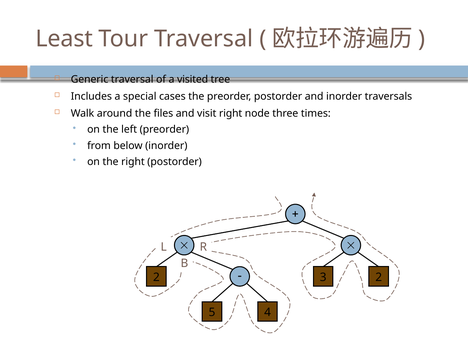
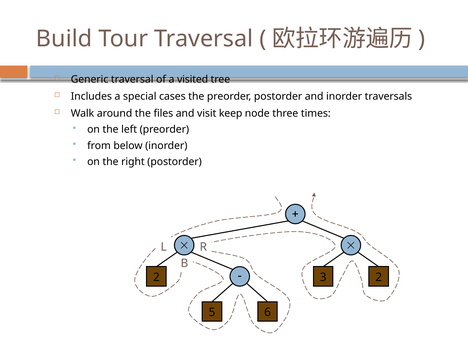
Least: Least -> Build (64, 39)
visit right: right -> keep (231, 114)
4: 4 -> 6 (268, 312)
